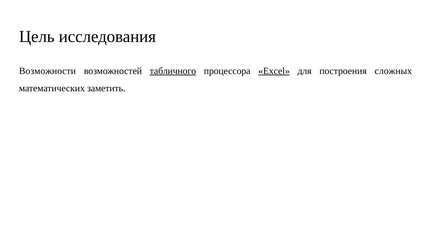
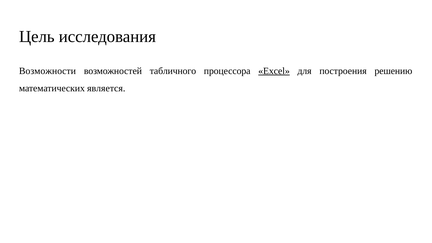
табличного underline: present -> none (173, 71)
сложных: сложных -> решению (393, 71)
заметить: заметить -> является (106, 88)
